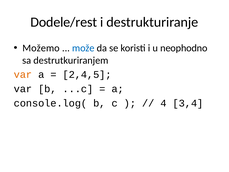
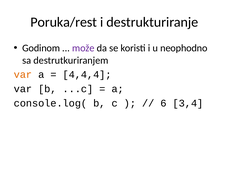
Dodele/rest: Dodele/rest -> Poruka/rest (64, 22)
Možemo: Možemo -> Godinom (41, 48)
može colour: blue -> purple (83, 48)
2,4,5: 2,4,5 -> 4,4,4 (87, 75)
4: 4 -> 6 (163, 103)
